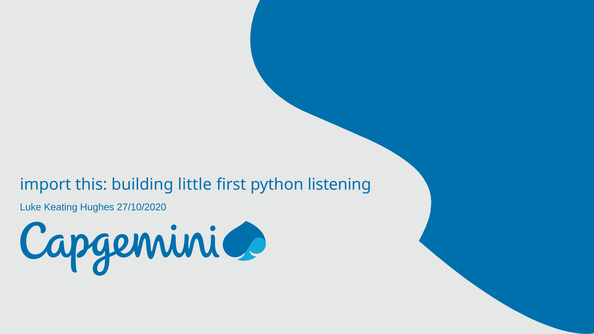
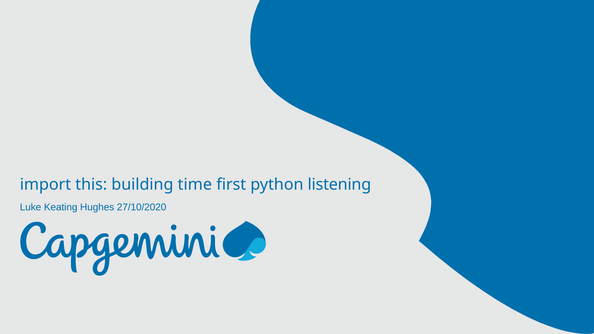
little: little -> time (195, 185)
